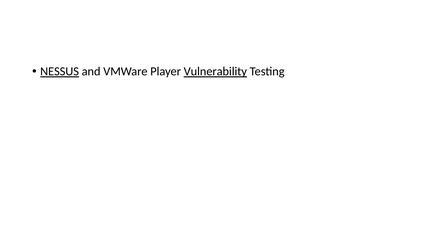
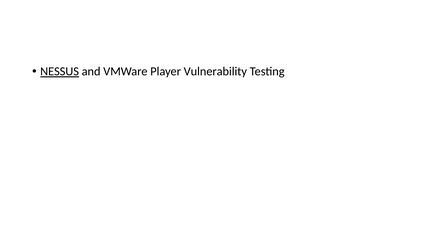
Vulnerability underline: present -> none (215, 72)
